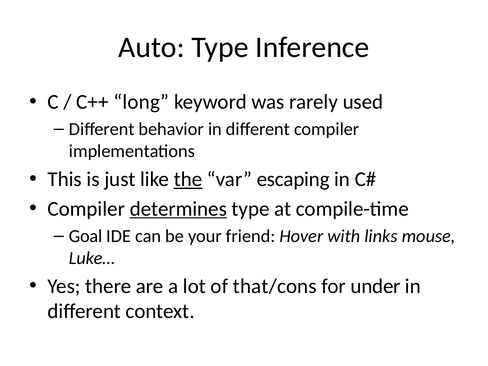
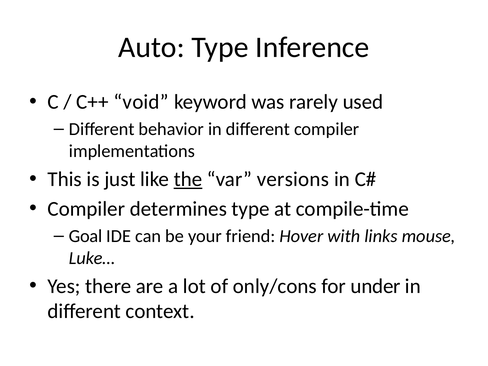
long: long -> void (141, 102)
escaping: escaping -> versions (293, 179)
determines underline: present -> none (178, 209)
that/cons: that/cons -> only/cons (275, 286)
